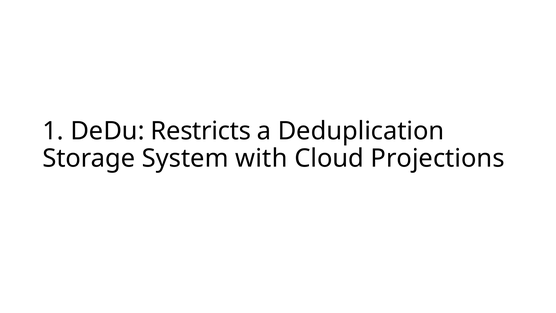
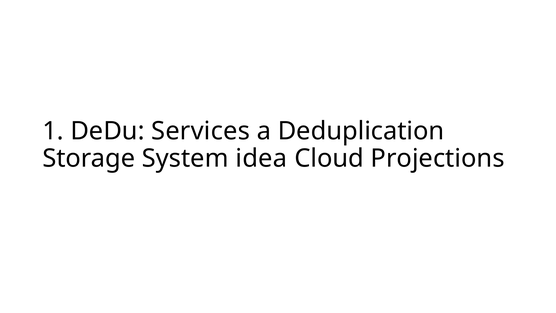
Restricts: Restricts -> Services (201, 131)
with: with -> idea (261, 158)
